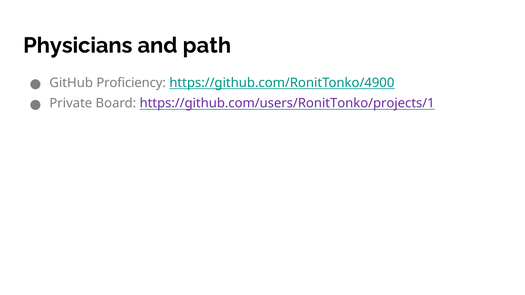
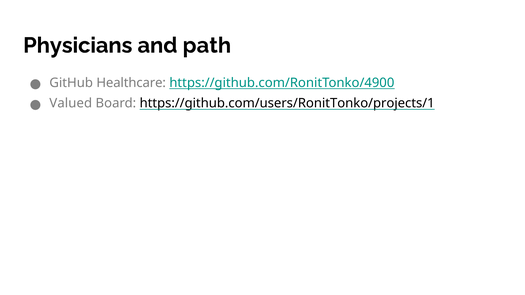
Proficiency: Proficiency -> Healthcare (131, 83)
Private: Private -> Valued (71, 103)
https://github.com/users/RonitTonko/projects/1 colour: purple -> black (287, 103)
